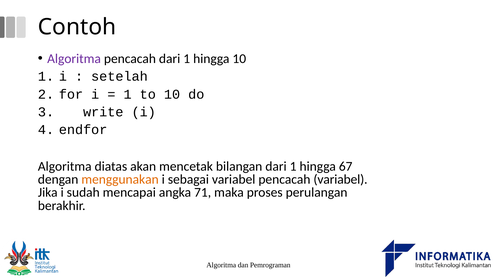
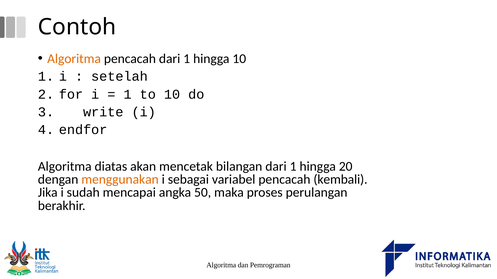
Algoritma colour: purple -> orange (74, 59)
67: 67 -> 20 (346, 167)
pencacah variabel: variabel -> kembali (340, 180)
71: 71 -> 50 (203, 193)
